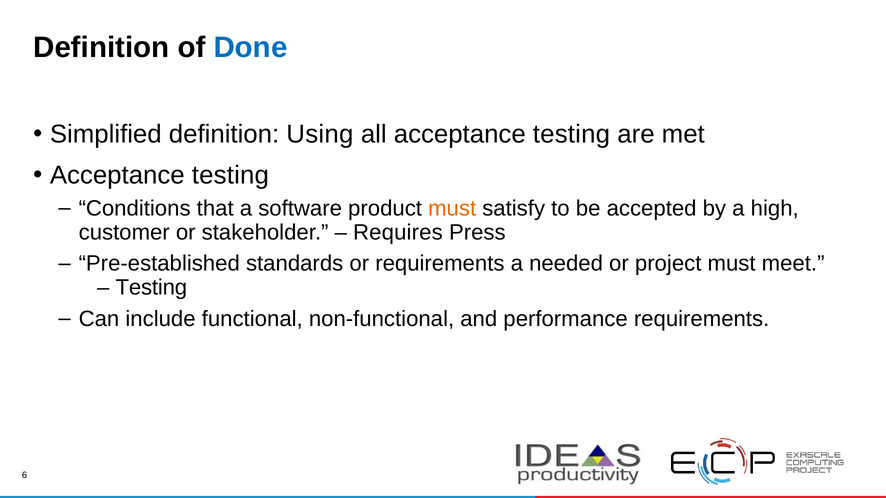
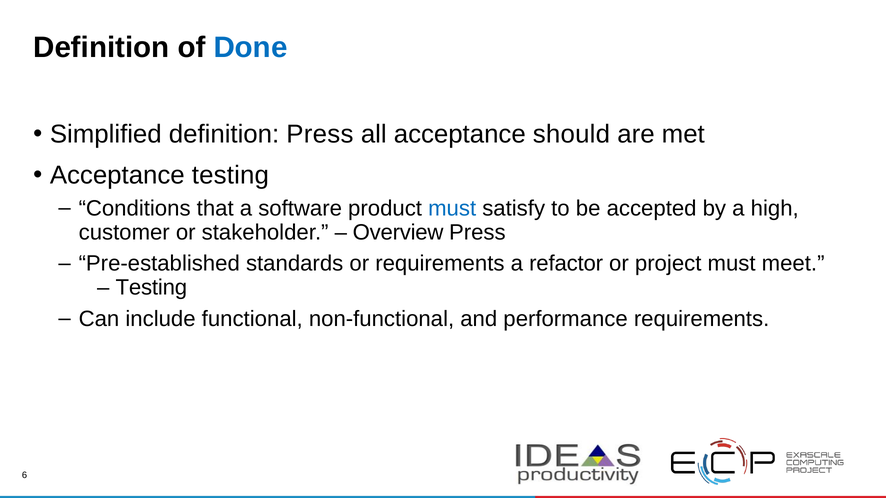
definition Using: Using -> Press (320, 135)
all acceptance testing: testing -> should (571, 135)
must colour: orange -> blue (452, 209)
Requires: Requires -> Overview (398, 233)
needed: needed -> refactor (566, 264)
